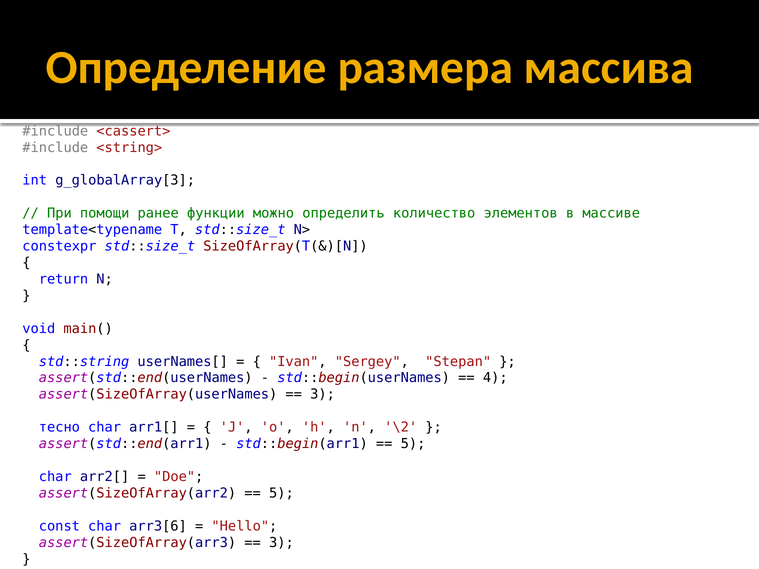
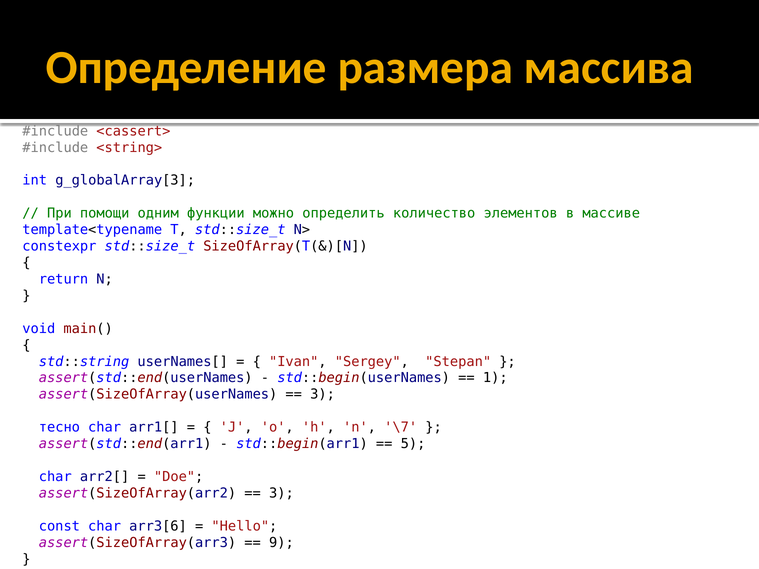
ранее: ранее -> одним (158, 213)
4: 4 -> 1 (495, 378)
\2: \2 -> \7 (401, 428)
5: 5 -> 3 (281, 493)
3: 3 -> 9 (281, 543)
